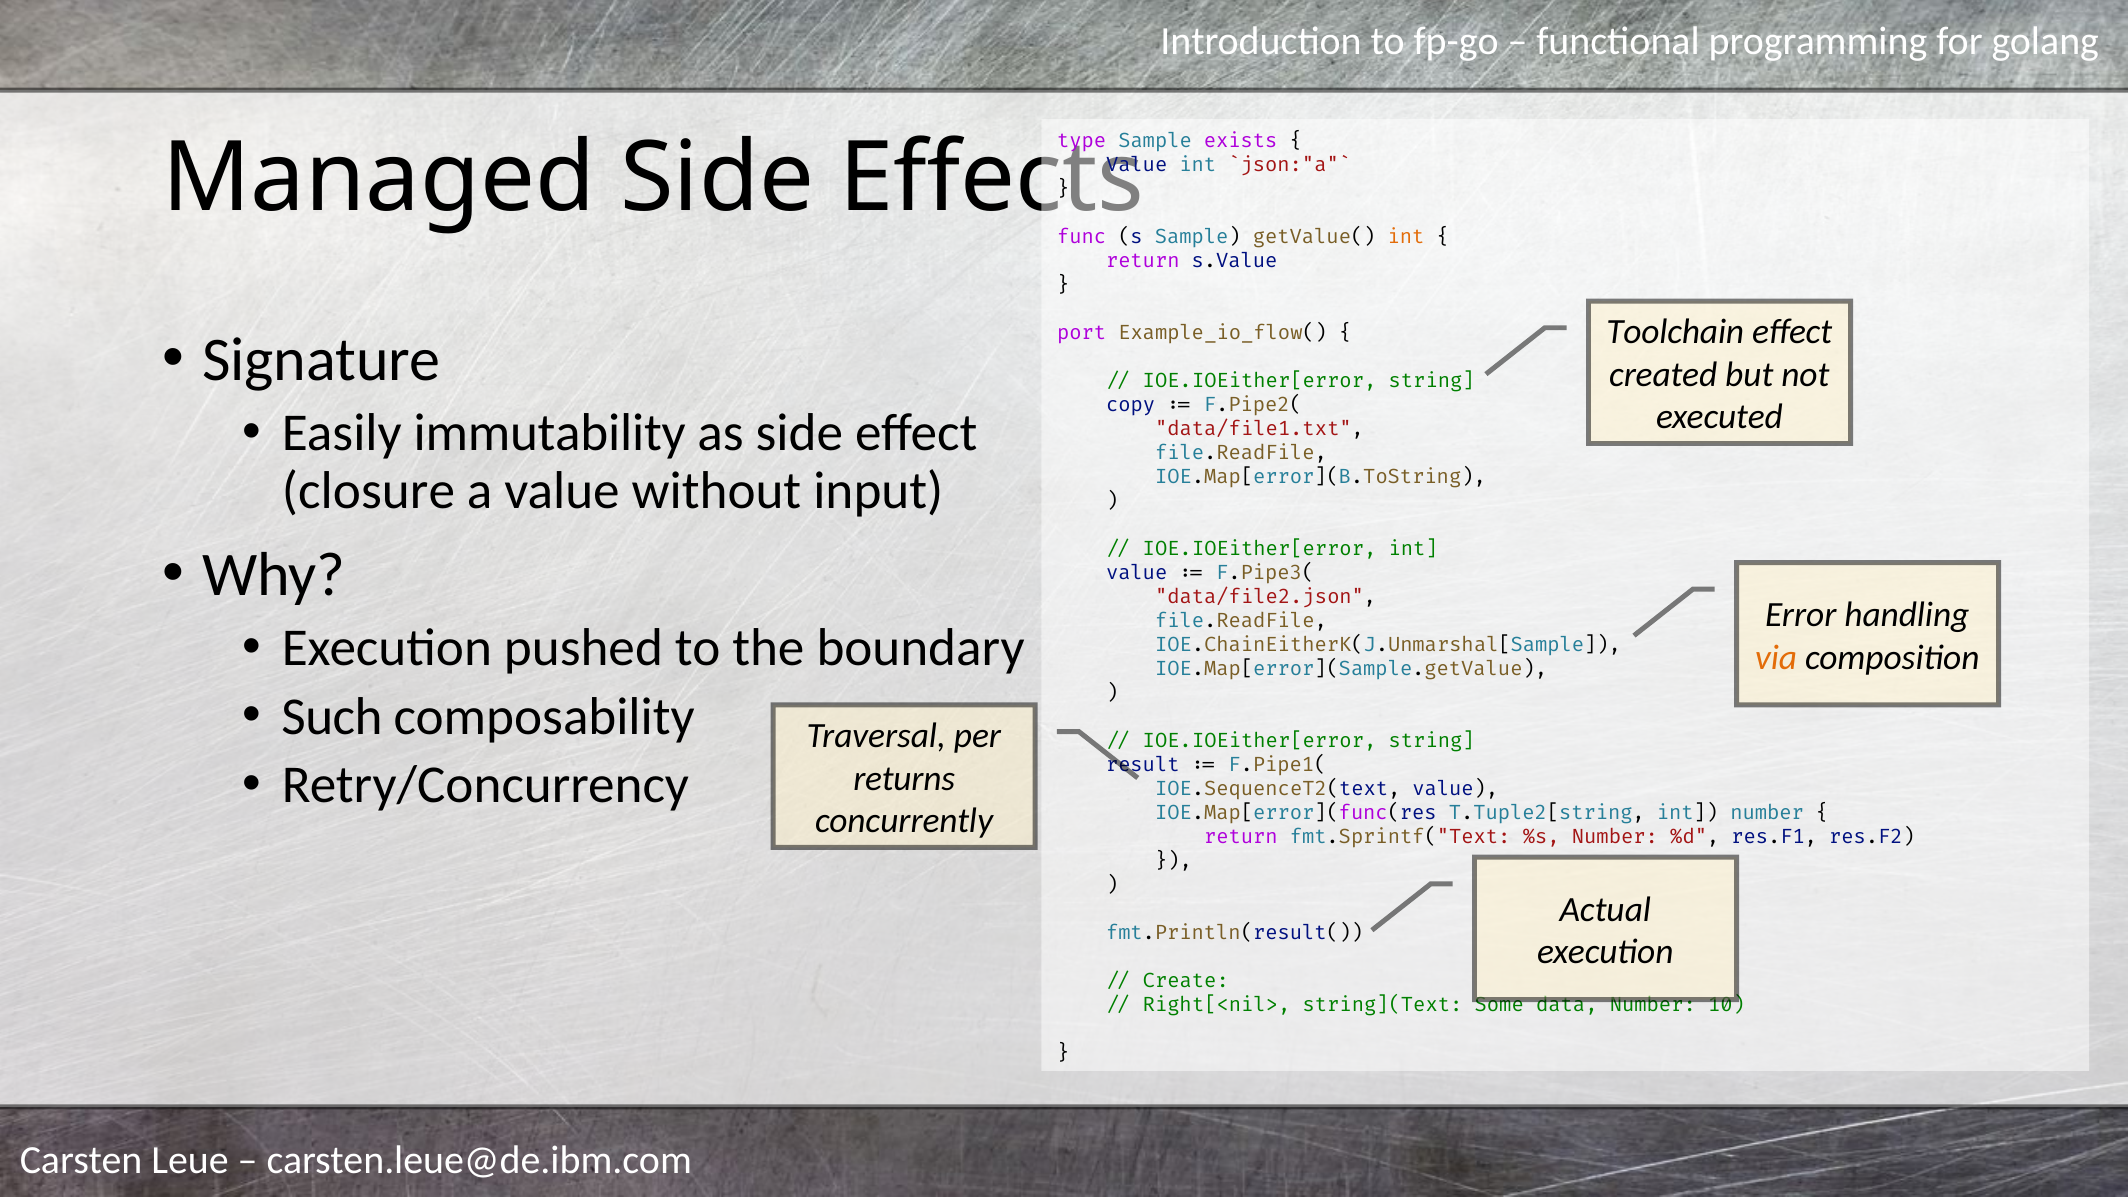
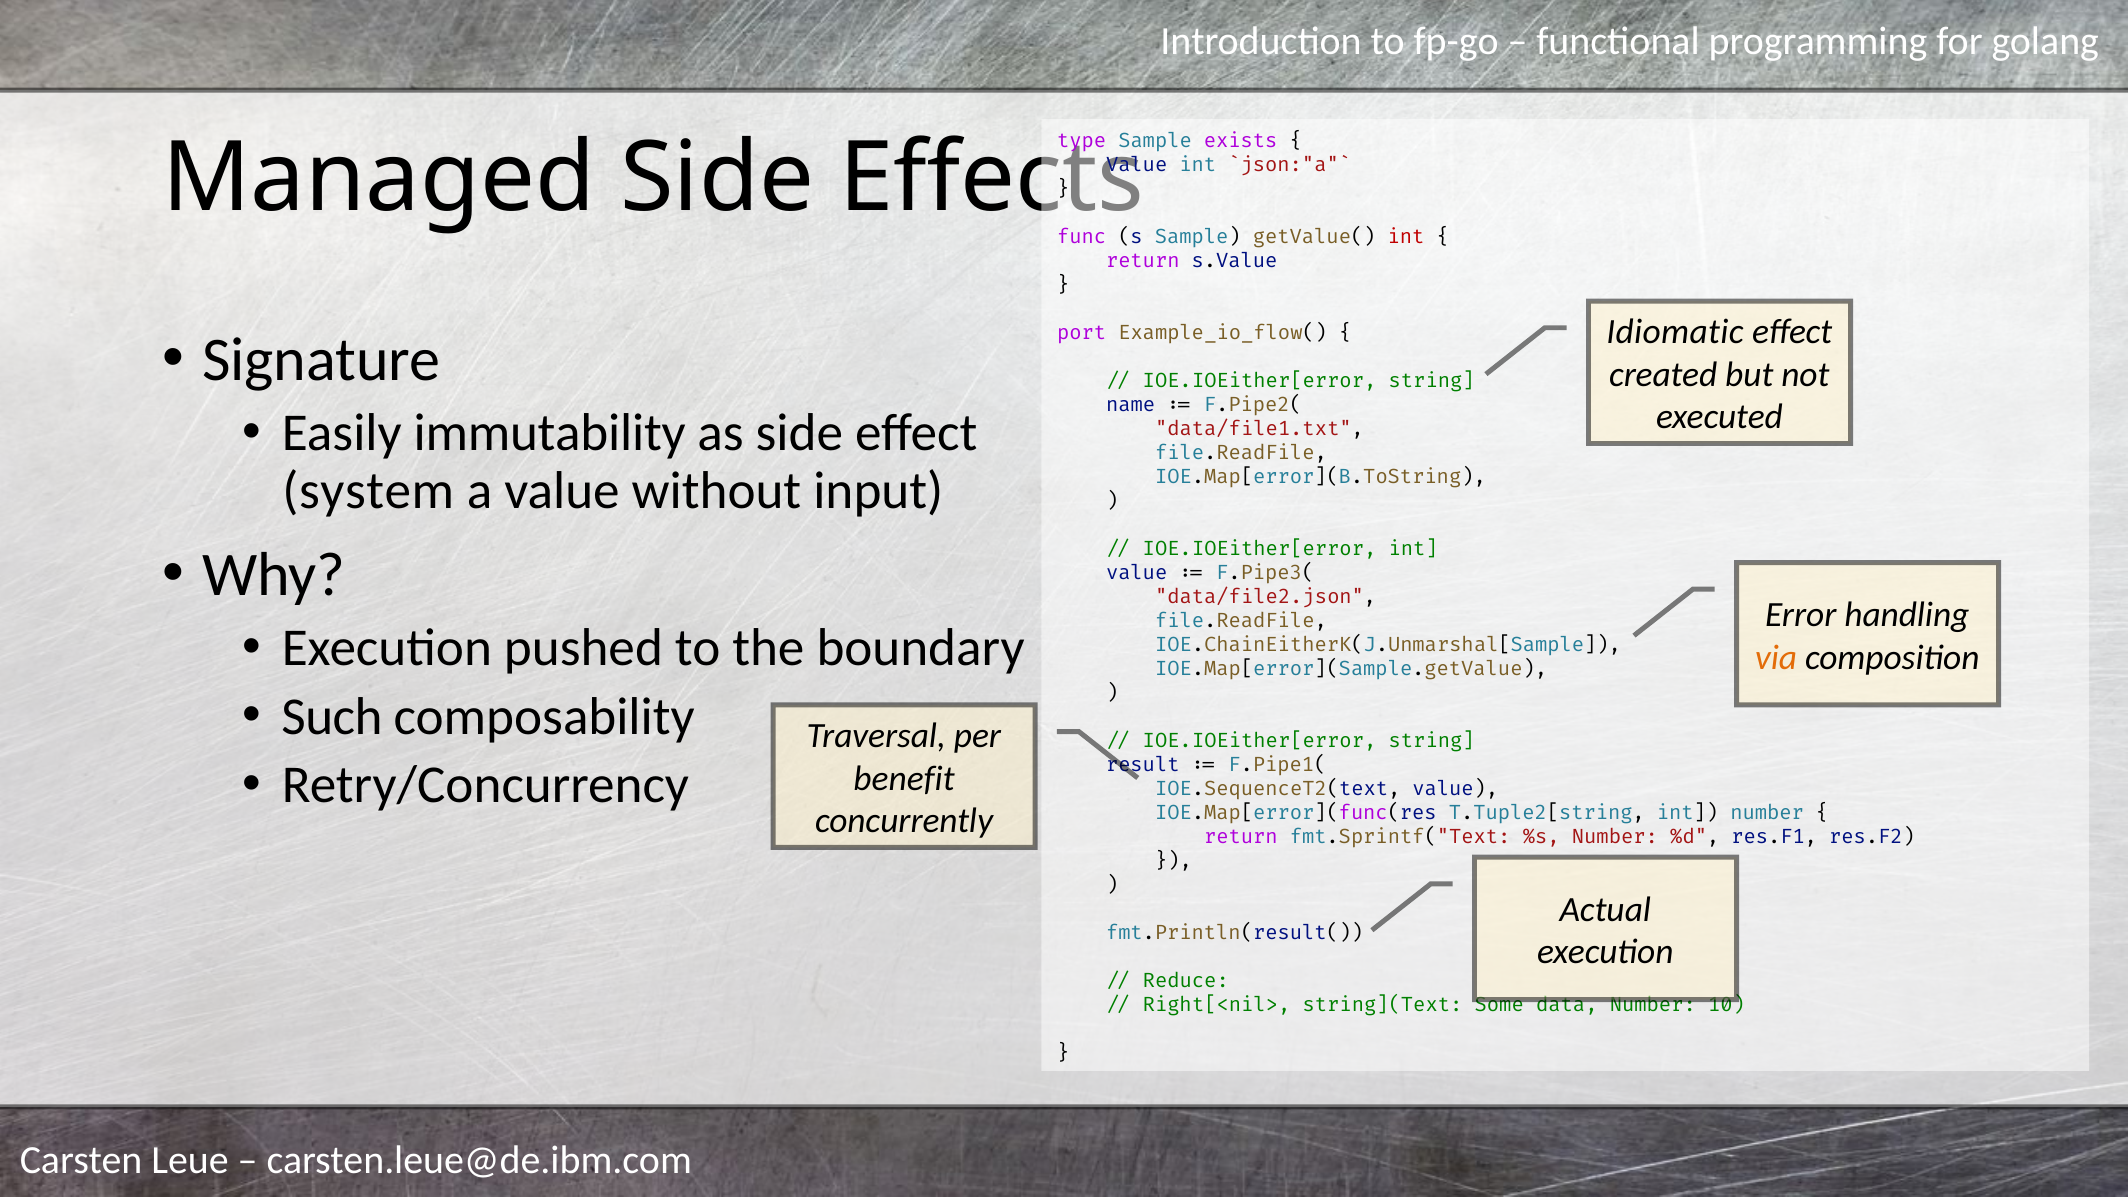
int colour: orange -> red (1406, 236)
Toolchain: Toolchain -> Idiomatic (1675, 332)
copy: copy -> name (1131, 404)
closure: closure -> system (368, 490)
returns: returns -> benefit (904, 779)
Create: Create -> Reduce (1186, 981)
